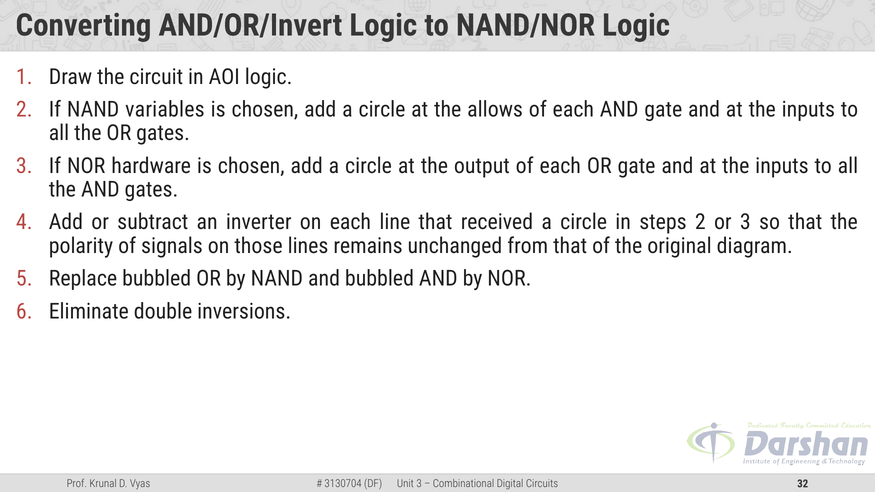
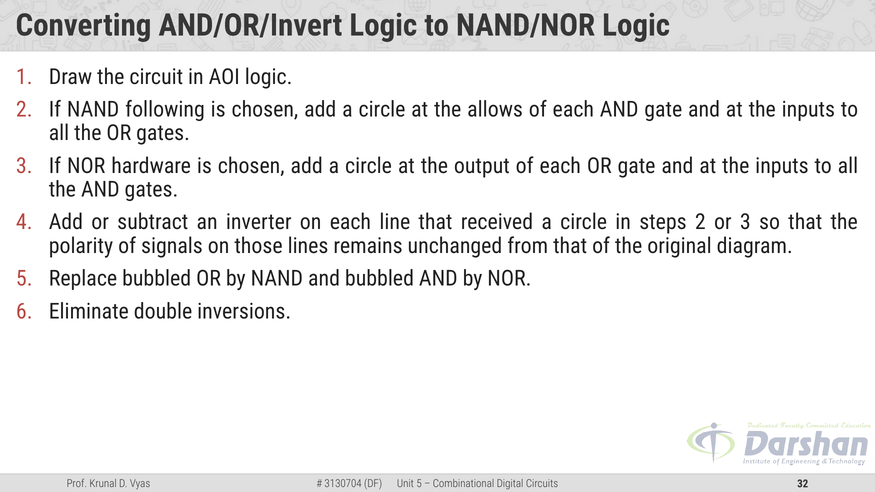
variables: variables -> following (165, 110)
3: 3 -> 5 (419, 484)
